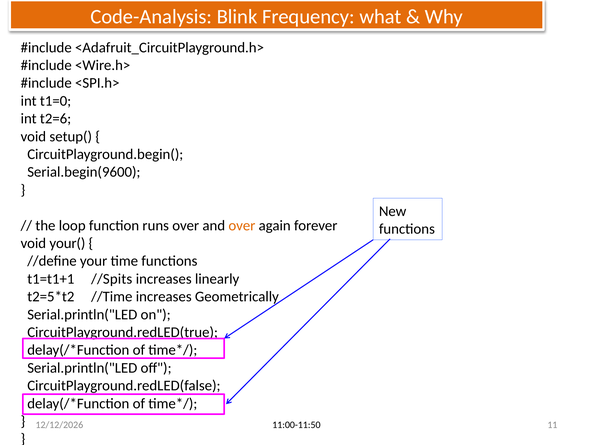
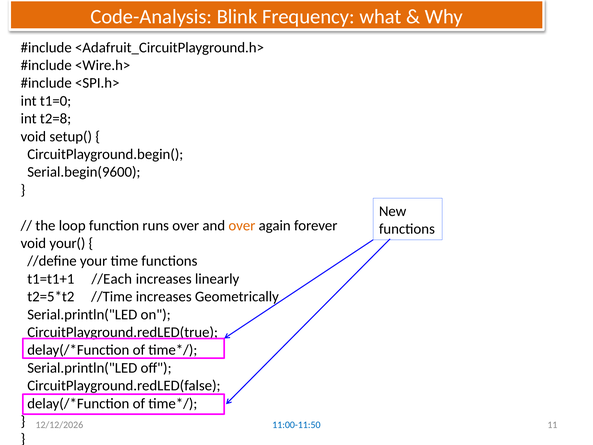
t2=6: t2=6 -> t2=8 (56, 119)
//Spits: //Spits -> //Each (112, 279)
11:00-11:50 colour: black -> blue (296, 425)
